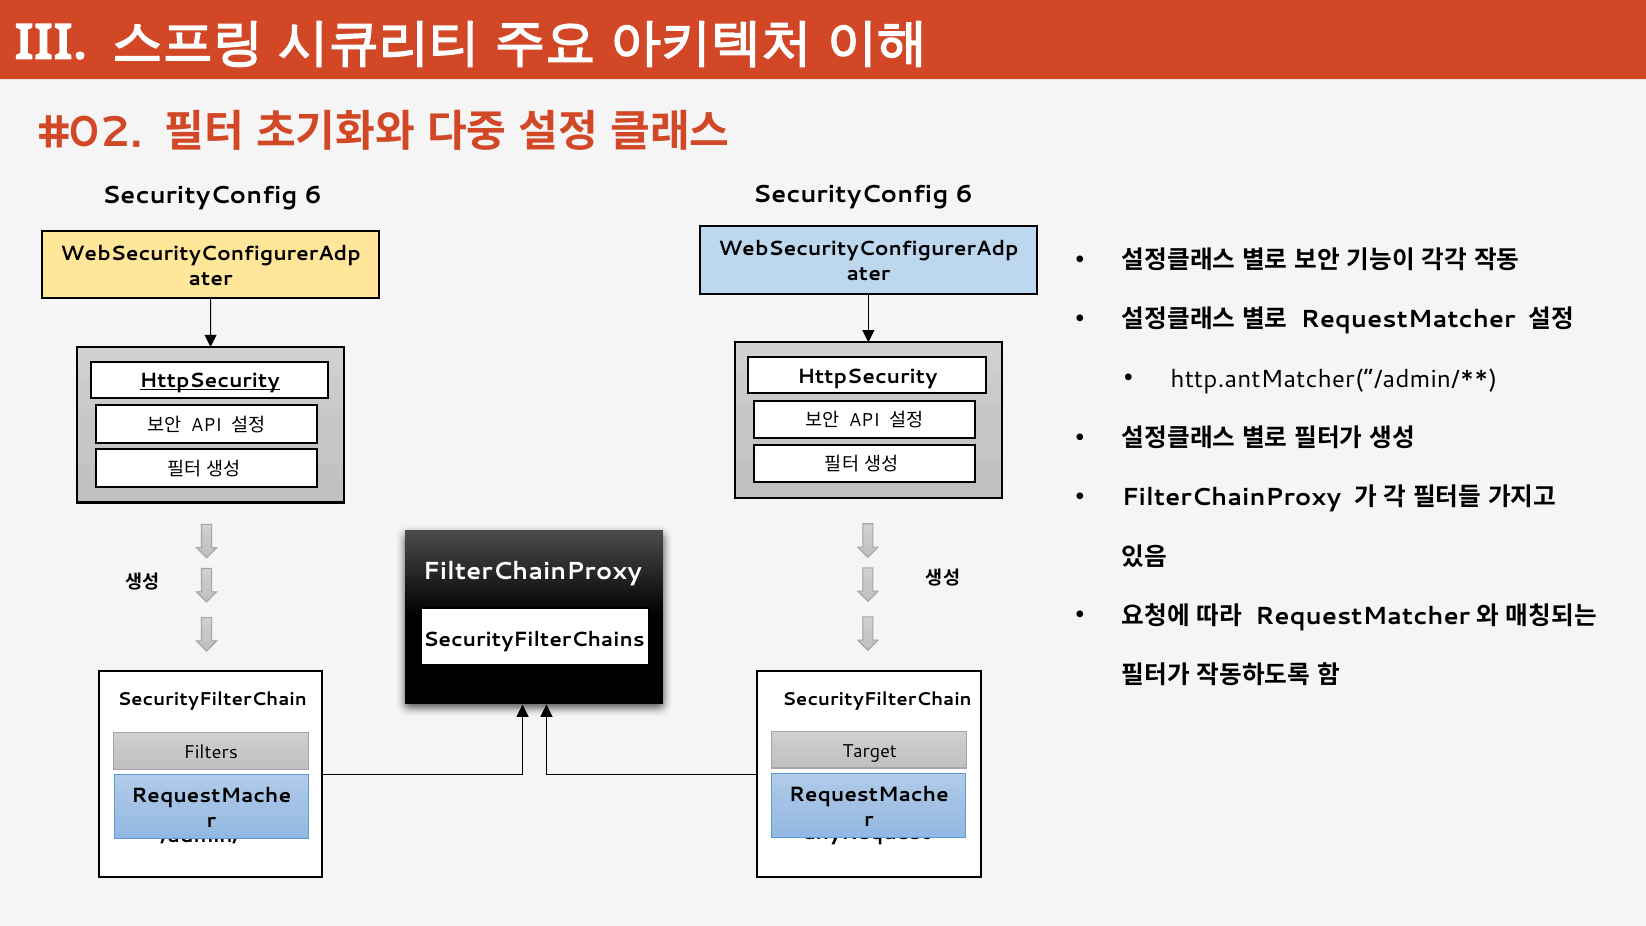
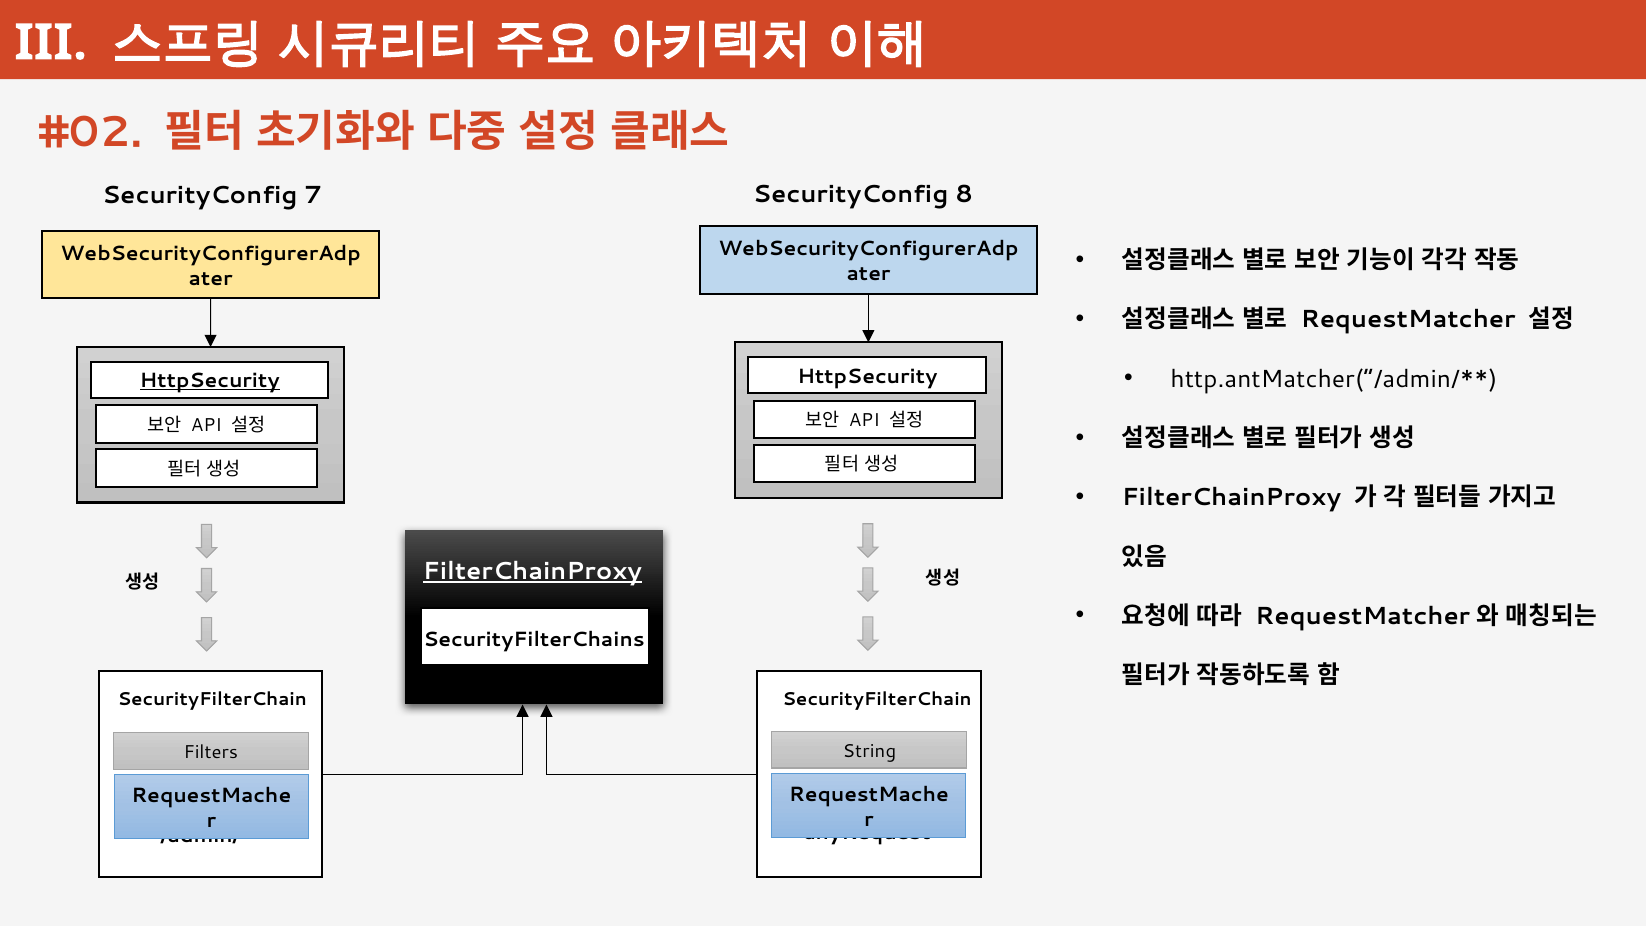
6: 6 -> 7 (313, 196)
6: 6 -> 8 (964, 195)
FilterChainProxy underline: none -> present (532, 571)
Target: Target -> String (869, 751)
